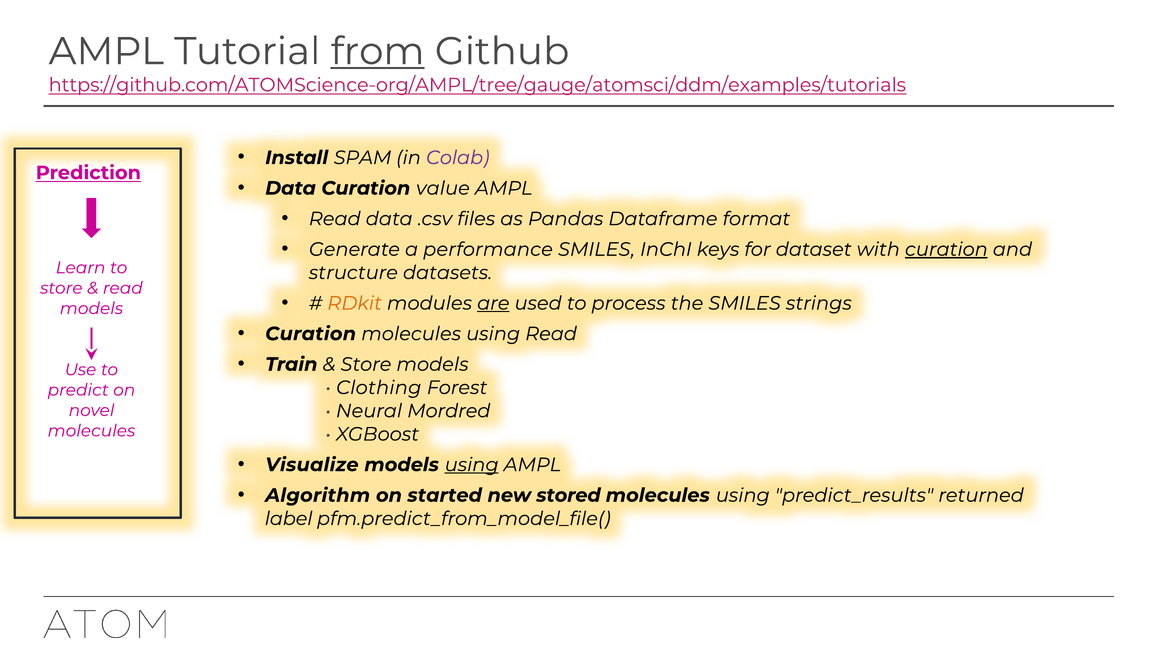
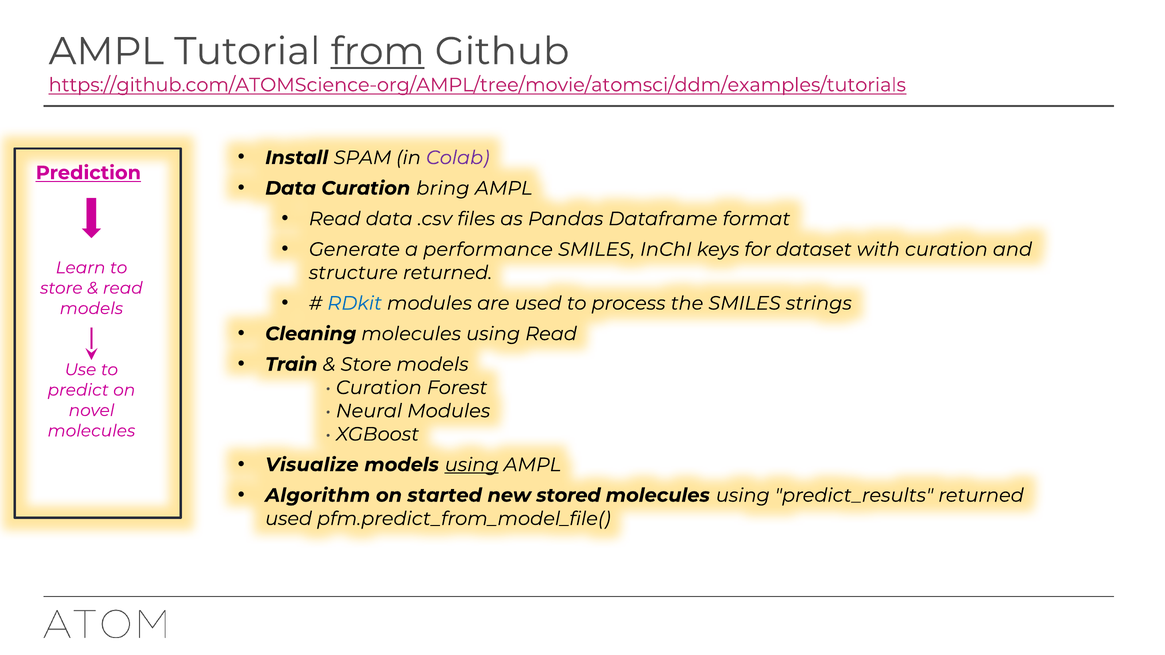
https://github.com/ATOMScience-org/AMPL/tree/gauge/atomsci/ddm/examples/tutorials: https://github.com/ATOMScience-org/AMPL/tree/gauge/atomsci/ddm/examples/tutorials -> https://github.com/ATOMScience-org/AMPL/tree/movie/atomsci/ddm/examples/tutorials (477, 85)
value: value -> bring (443, 188)
curation underline: present -> none (946, 250)
structure datasets: datasets -> returned (448, 273)
RDkit colour: orange -> blue (355, 303)
are underline: present -> none (493, 303)
Curation: Curation -> Cleaning (311, 334)
Clothing: Clothing -> Curation (379, 388)
Neural Mordred: Mordred -> Modules (449, 411)
label: label -> used (289, 519)
